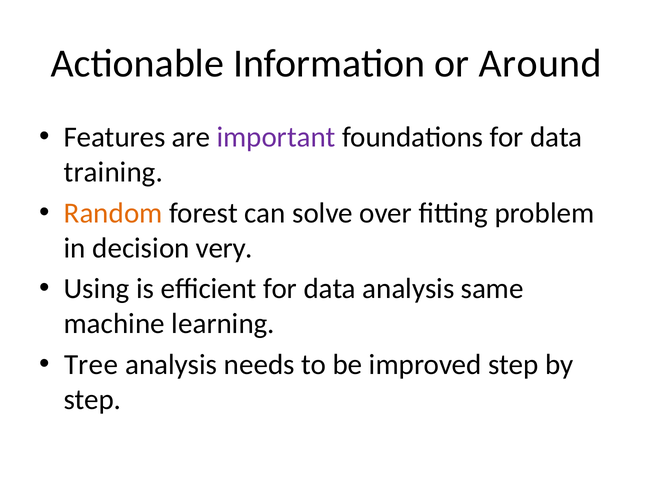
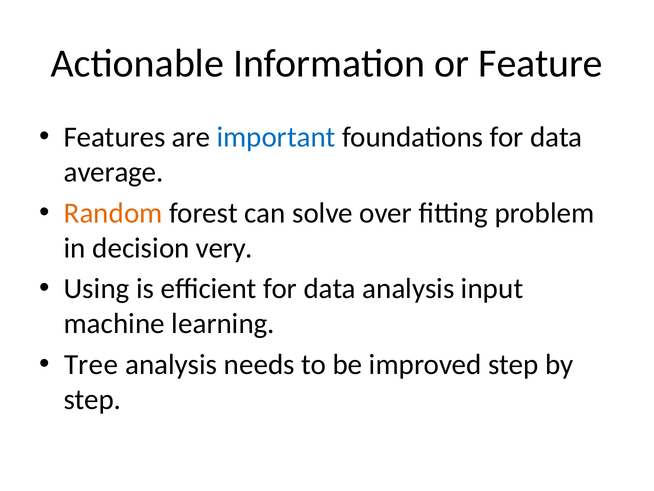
Around: Around -> Feature (541, 63)
important colour: purple -> blue (276, 137)
training: training -> average (114, 172)
same: same -> input (492, 289)
